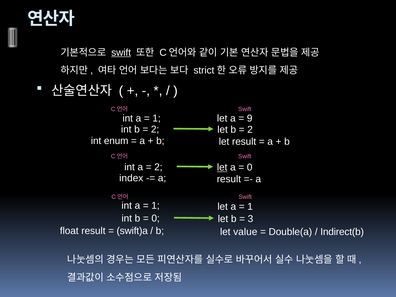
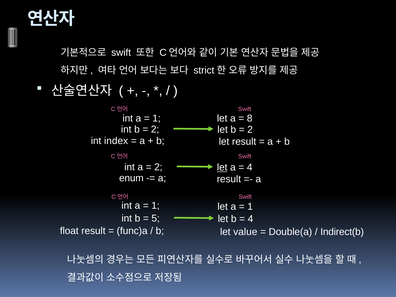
swift underline: present -> none (121, 52)
9: 9 -> 8 (250, 118)
enum: enum -> index (116, 141)
0: 0 -> 4 (250, 167)
index: index -> enum (131, 178)
0: 0 -> 5 (156, 218)
3: 3 -> 4 (250, 219)
swift)a: swift)a -> func)a (132, 231)
